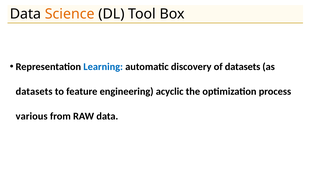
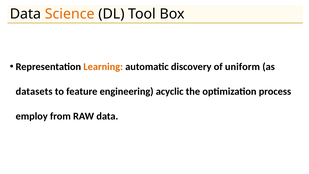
Learning colour: blue -> orange (103, 67)
of datasets: datasets -> uniform (242, 67)
various: various -> employ (32, 116)
